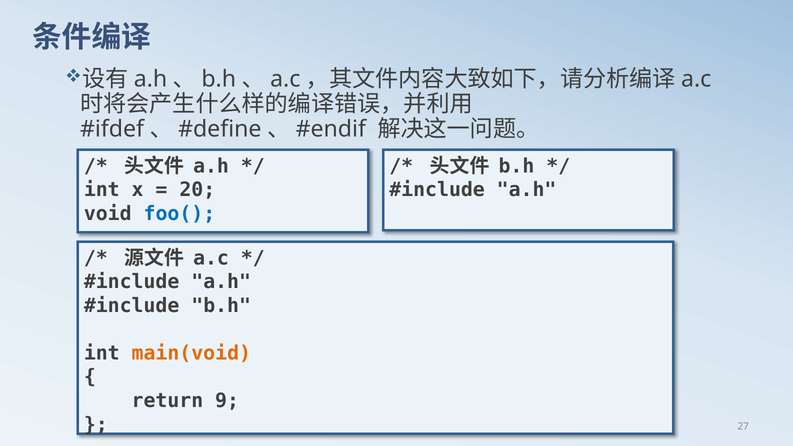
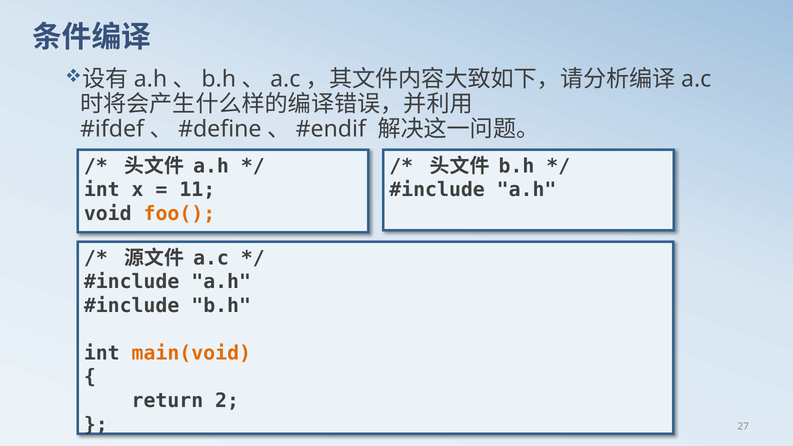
20: 20 -> 11 (197, 190)
foo( colour: blue -> orange (179, 214)
9: 9 -> 2 (227, 401)
